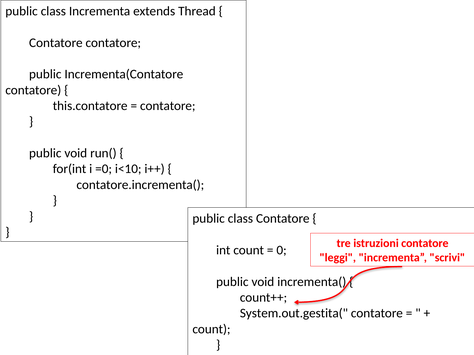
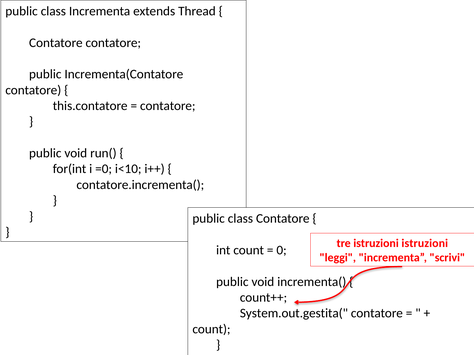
istruzioni contatore: contatore -> istruzioni (425, 244)
